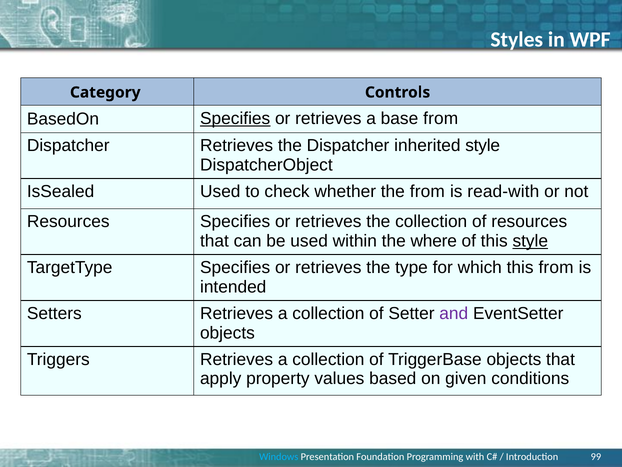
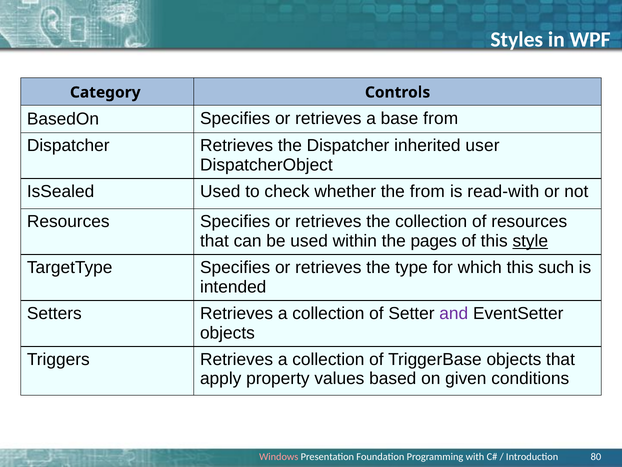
Specifies underline: present -> none (235, 118)
inherited style: style -> user (483, 146)
where: where -> pages (434, 241)
this from: from -> such (556, 267)
Windows colour: light blue -> pink (279, 456)
99: 99 -> 80 (596, 456)
